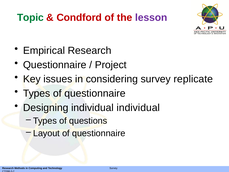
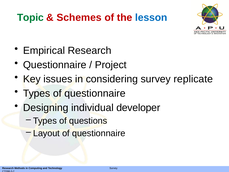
Condford: Condford -> Schemes (79, 17)
lesson colour: purple -> blue (151, 17)
individual individual: individual -> developer (138, 107)
